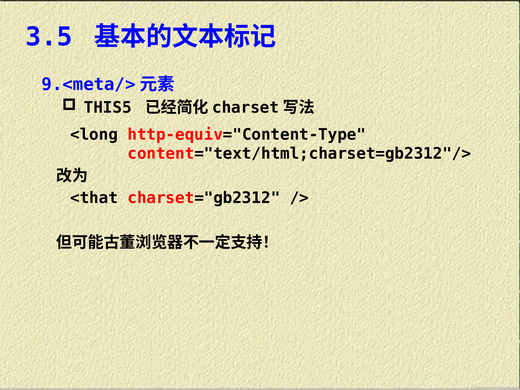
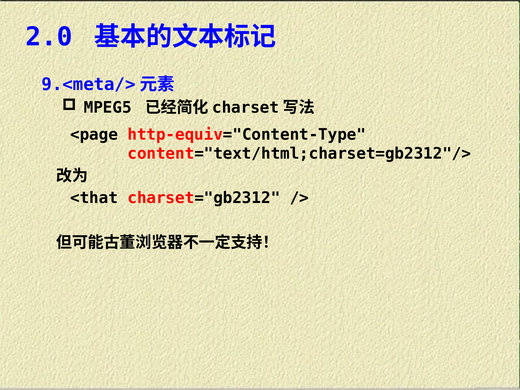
3.5: 3.5 -> 2.0 (49, 37)
THIS5: THIS5 -> MPEG5 (108, 108)
<long: <long -> <page (94, 135)
